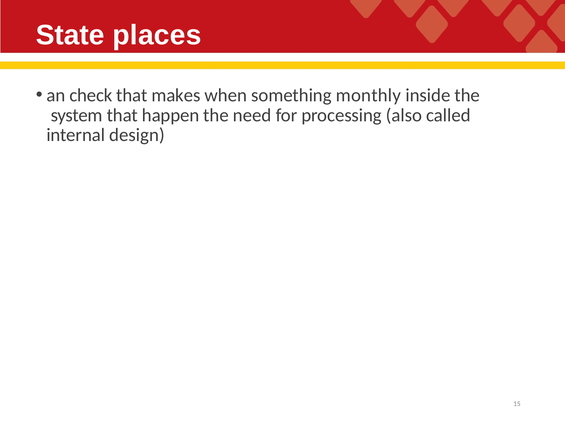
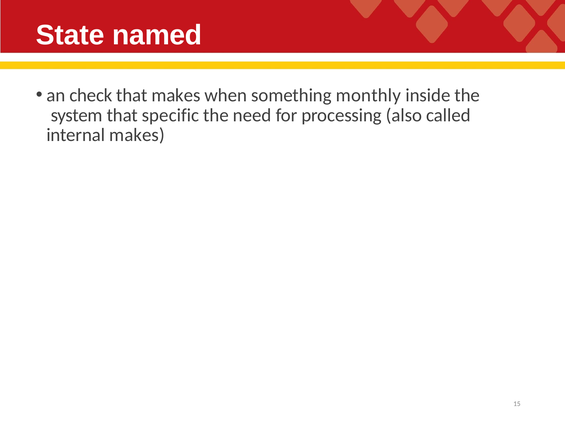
places: places -> named (157, 35)
happen: happen -> specific (171, 115)
internal design: design -> makes (137, 135)
